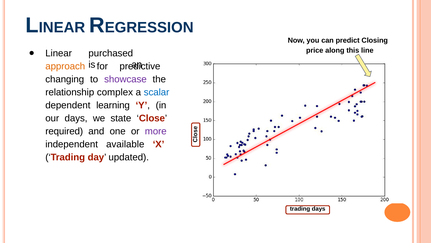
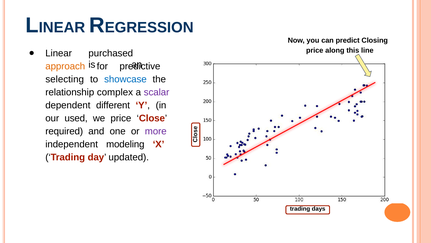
changing: changing -> selecting (65, 79)
showcase colour: purple -> blue (125, 79)
scalar colour: blue -> purple (157, 92)
learning: learning -> different (113, 105)
our days: days -> used (76, 118)
we state: state -> price (121, 118)
available: available -> modeling (125, 144)
